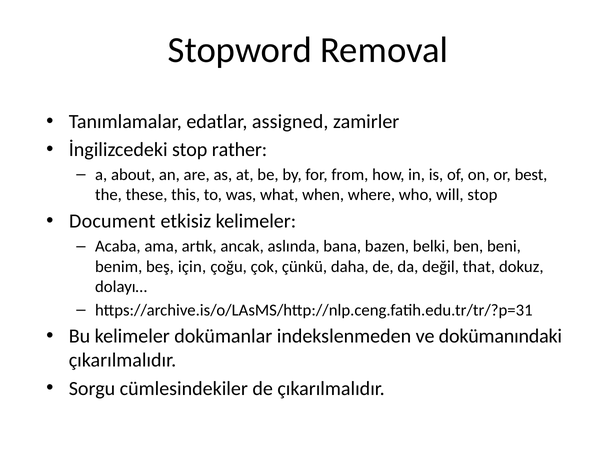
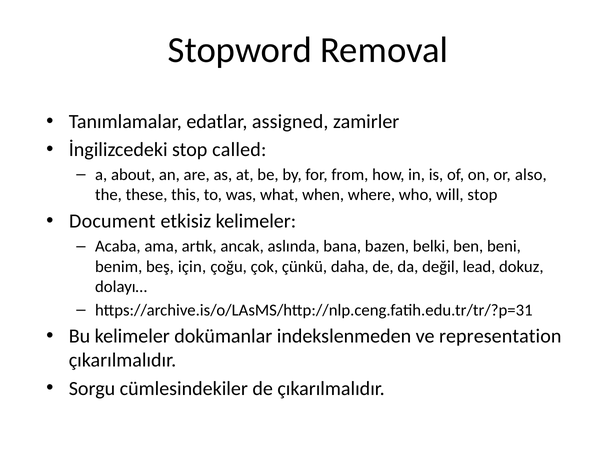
rather: rather -> called (239, 150)
best: best -> also (531, 175)
that: that -> lead (479, 266)
dokümanındaki: dokümanındaki -> representation (500, 336)
